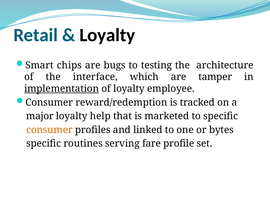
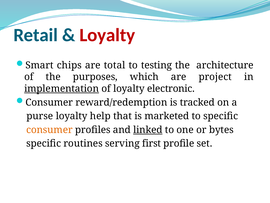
Loyalty colour: black -> red (107, 35)
bugs: bugs -> total (115, 65)
interface: interface -> purposes (95, 77)
tamper: tamper -> project (215, 77)
employee: employee -> electronic (171, 88)
major: major -> purse (40, 116)
linked underline: none -> present (148, 129)
fare: fare -> first (152, 143)
